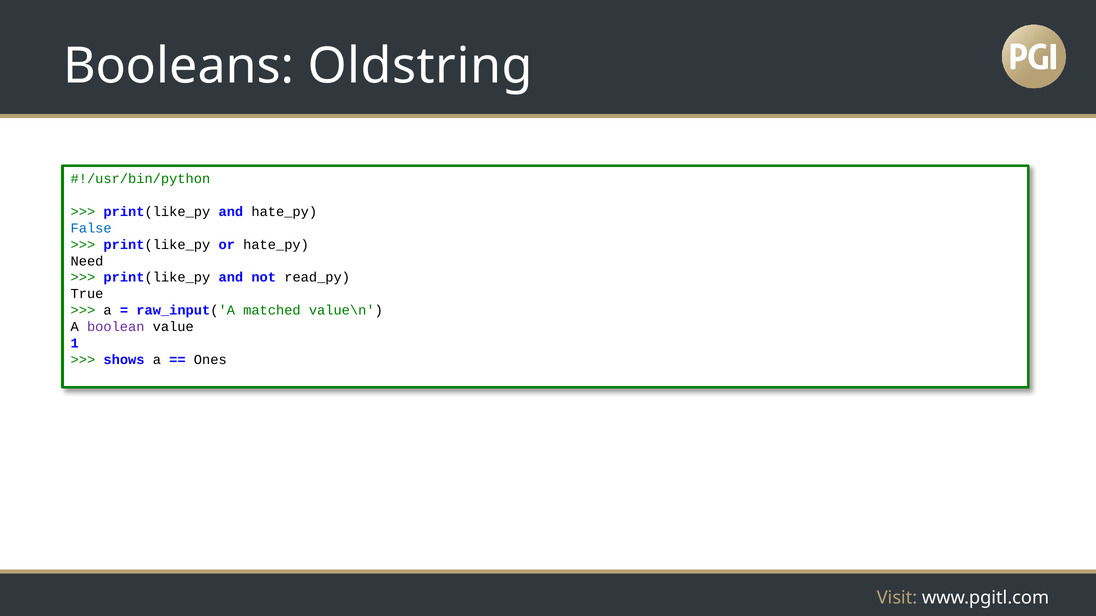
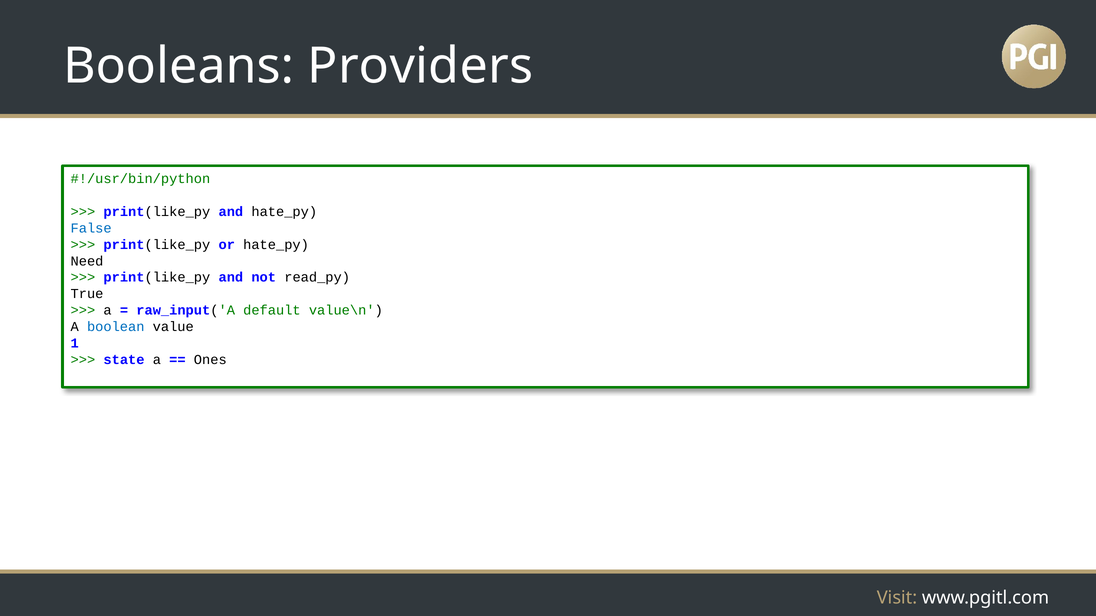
Oldstring: Oldstring -> Providers (420, 66)
matched: matched -> default (272, 311)
boolean colour: purple -> blue (116, 327)
shows: shows -> state (124, 360)
